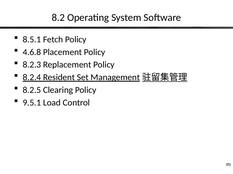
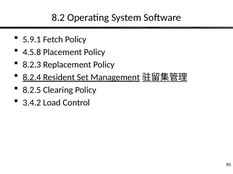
8.5.1: 8.5.1 -> 5.9.1 (32, 40)
4.6.8: 4.6.8 -> 4.5.8 (32, 52)
9.5.1: 9.5.1 -> 3.4.2 (32, 103)
